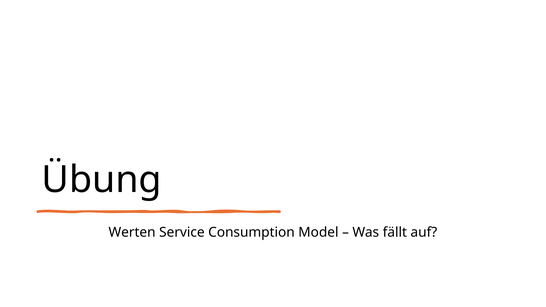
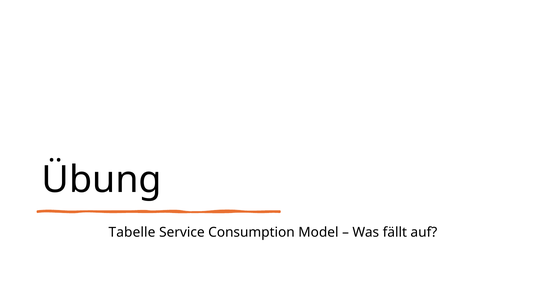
Werten: Werten -> Tabelle (132, 233)
